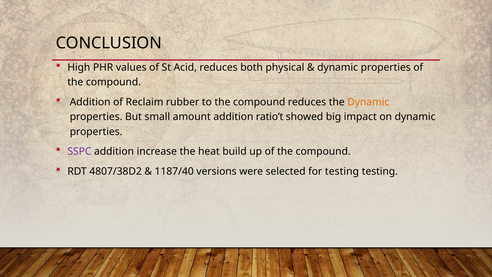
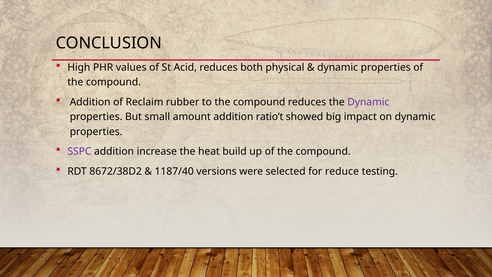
Dynamic colour: orange -> purple (368, 102)
4807/38D2: 4807/38D2 -> 8672/38D2 (116, 171)
for testing: testing -> reduce (342, 171)
